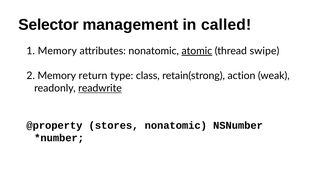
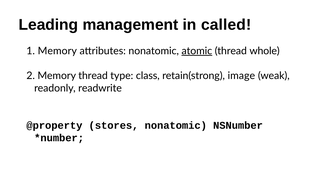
Selector: Selector -> Leading (48, 25)
swipe: swipe -> whole (265, 51)
Memory return: return -> thread (93, 76)
action: action -> image (241, 76)
readwrite underline: present -> none (100, 88)
